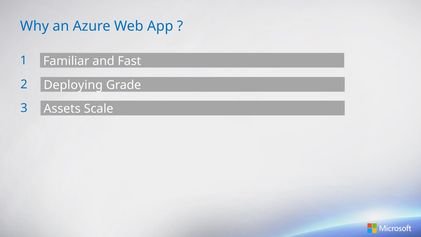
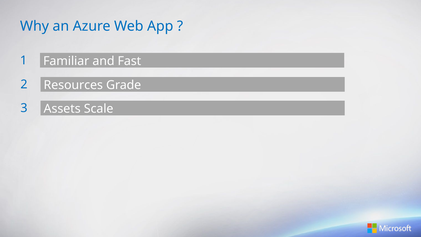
Deploying: Deploying -> Resources (73, 85)
